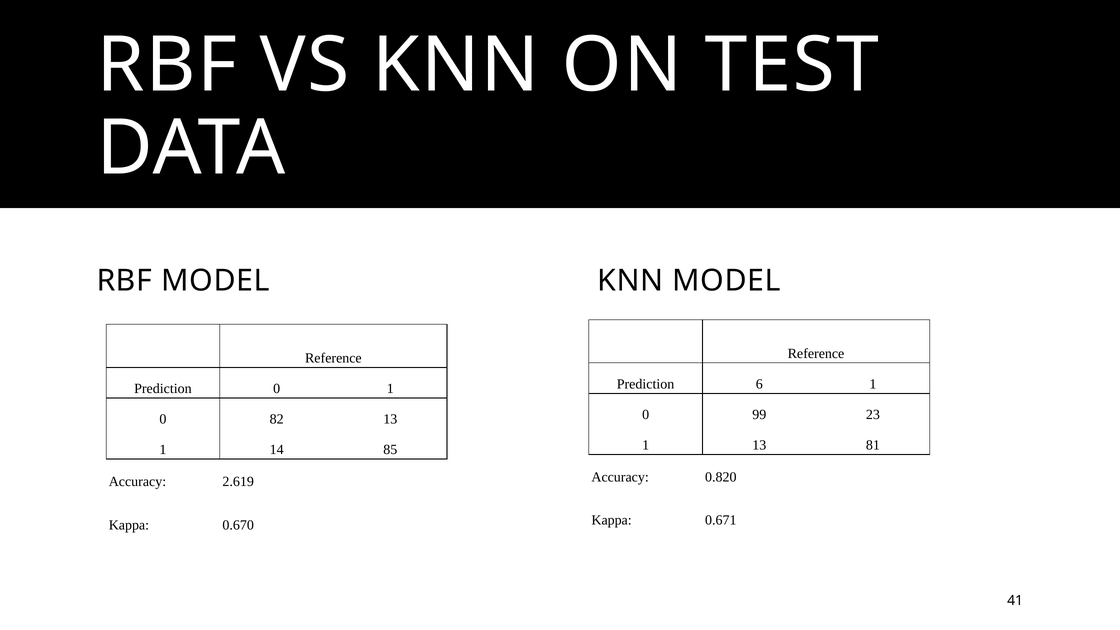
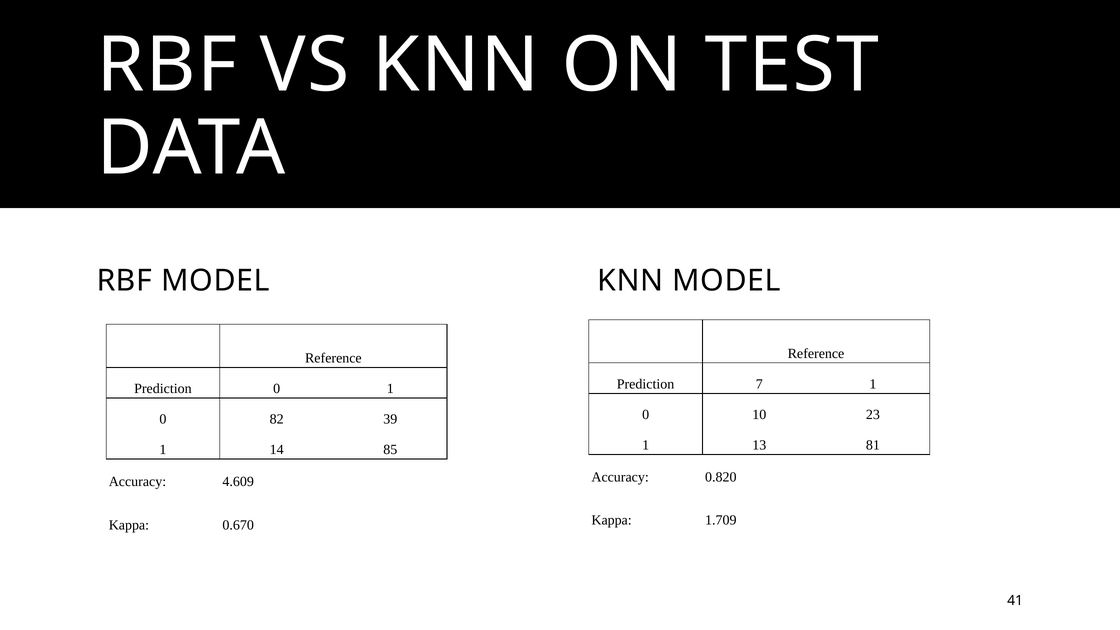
6: 6 -> 7 (759, 384)
99: 99 -> 10 (759, 415)
82 13: 13 -> 39 (390, 419)
2.619: 2.619 -> 4.609 (238, 482)
0.671: 0.671 -> 1.709 (721, 520)
